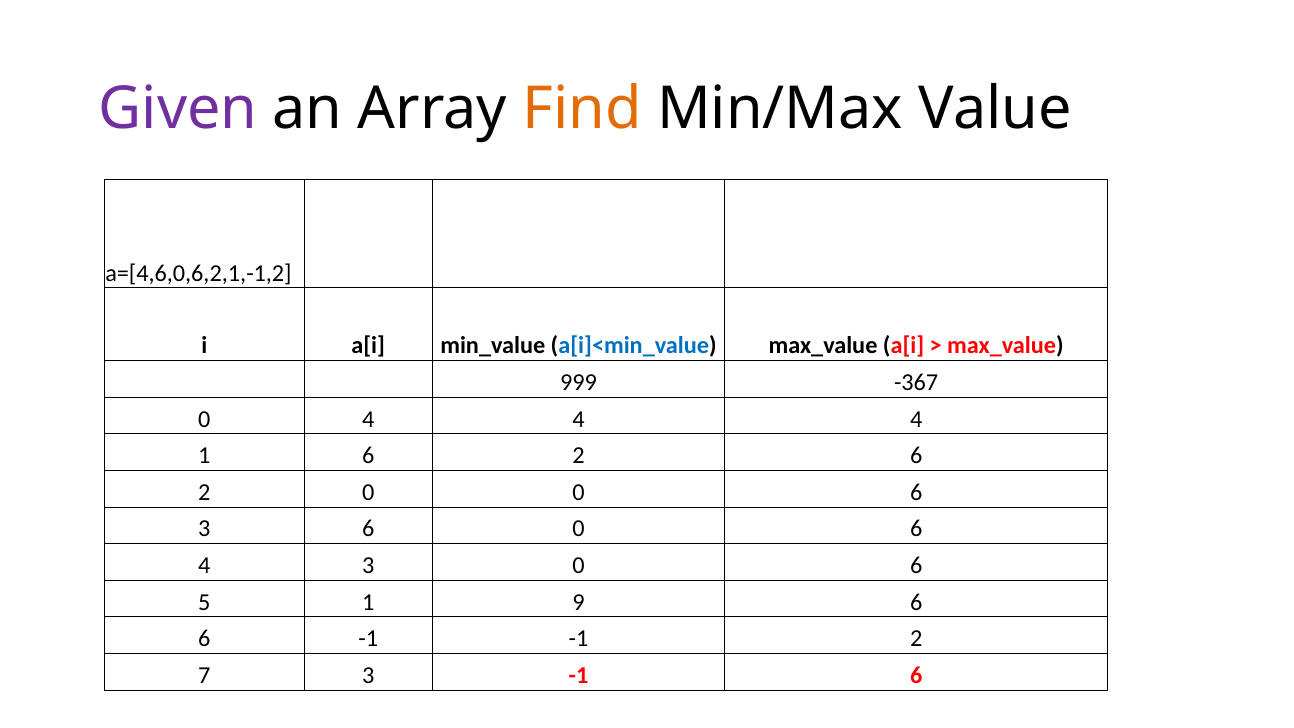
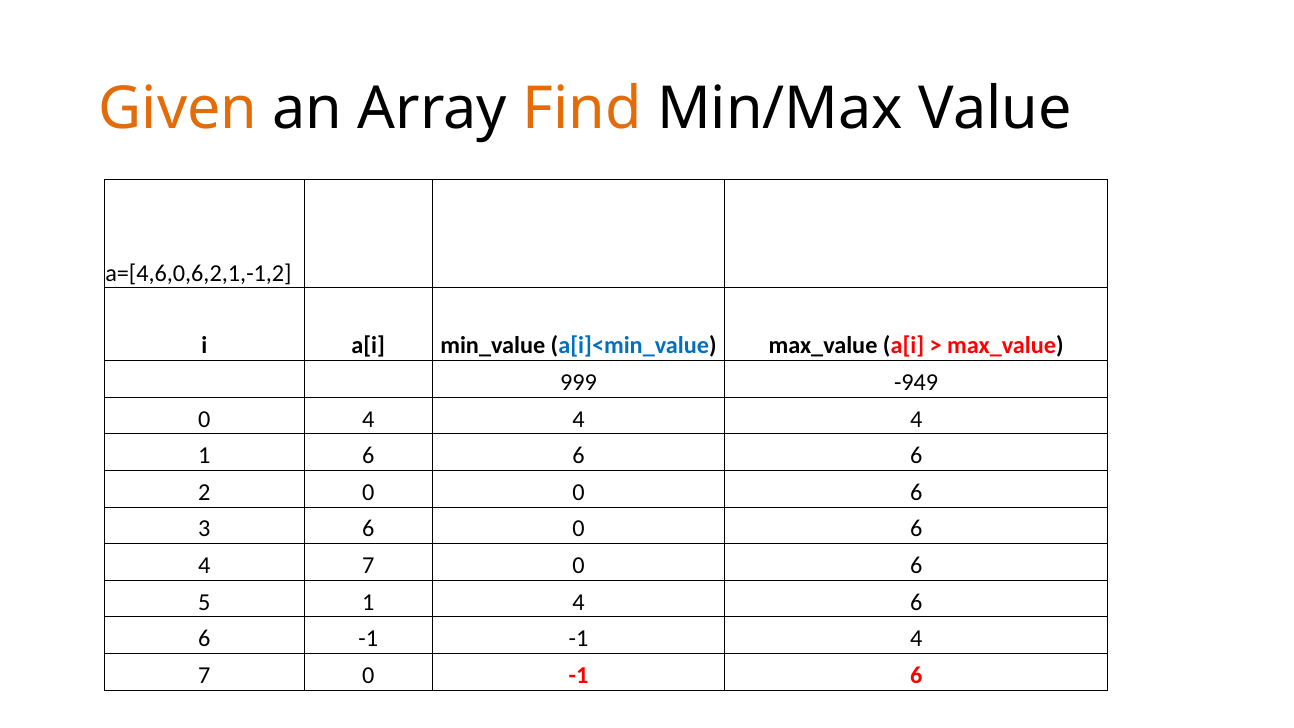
Given colour: purple -> orange (178, 109)
-367: -367 -> -949 (916, 382)
1 6 2: 2 -> 6 (578, 456)
3: 3 -> 7 (368, 566)
1 9: 9 -> 4 (578, 602)
-1 2: 2 -> 4 (916, 639)
3: 3 -> 0 (368, 675)
